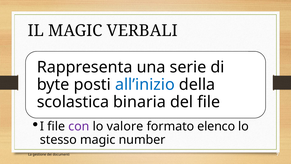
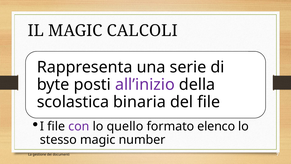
VERBALI: VERBALI -> CALCOLI (142, 31)
all’inizio colour: blue -> purple (145, 84)
valore: valore -> quello (125, 126)
